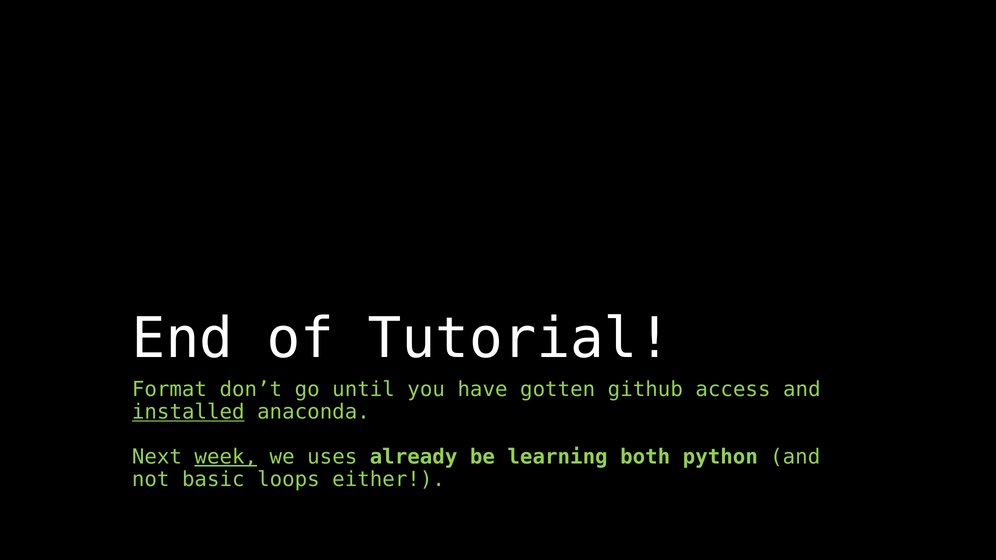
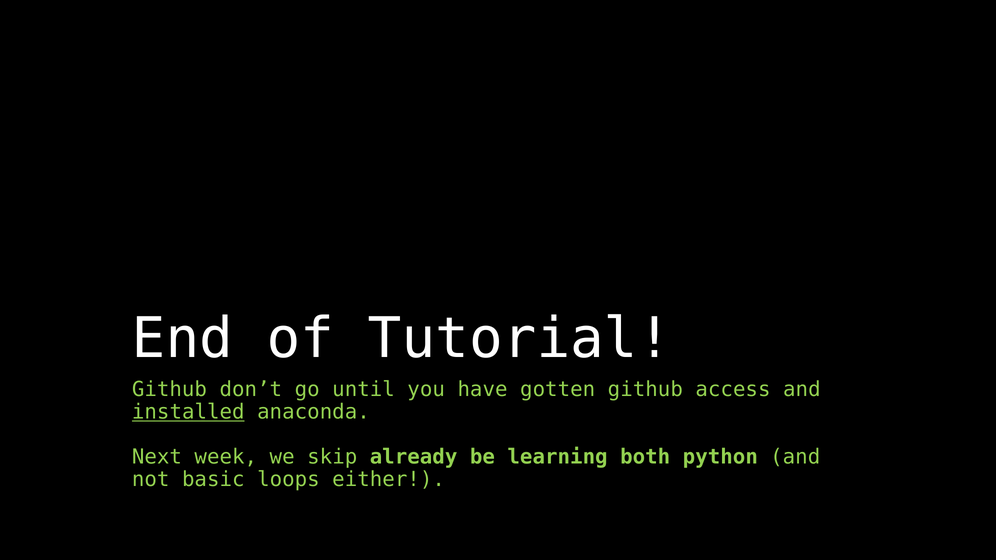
Format: Format -> Github (169, 390)
week underline: present -> none (226, 457)
uses: uses -> skip (332, 457)
